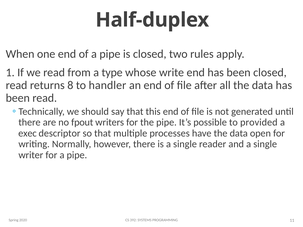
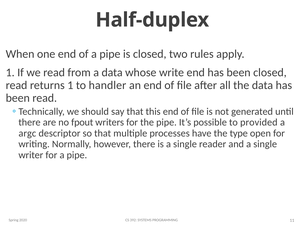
a type: type -> data (112, 73)
returns 8: 8 -> 1 (70, 85)
exec: exec -> argc (27, 133)
have the data: data -> type (239, 133)
